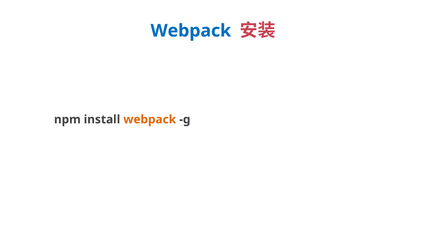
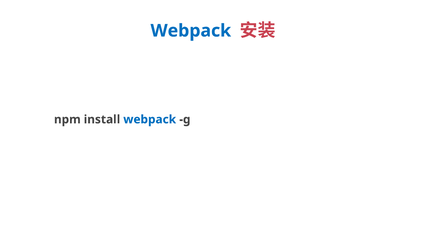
webpack colour: orange -> blue (150, 120)
